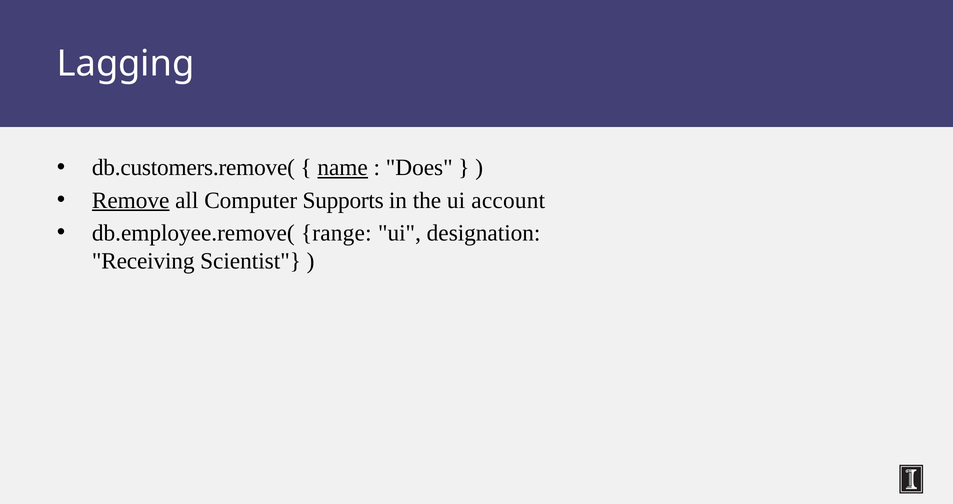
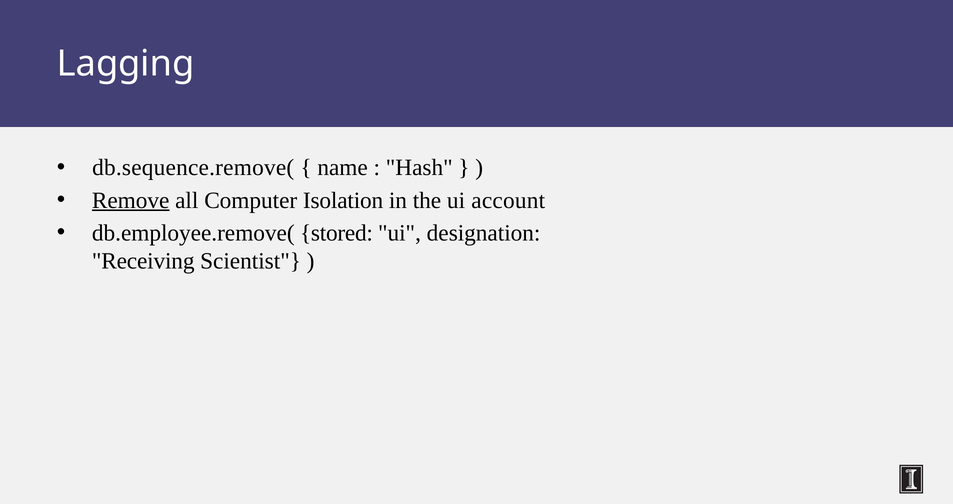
db.customers.remove(: db.customers.remove( -> db.sequence.remove( (193, 168)
name underline: present -> none (343, 168)
Does: Does -> Hash (419, 168)
Supports: Supports -> Isolation (343, 200)
range: range -> stored (336, 233)
